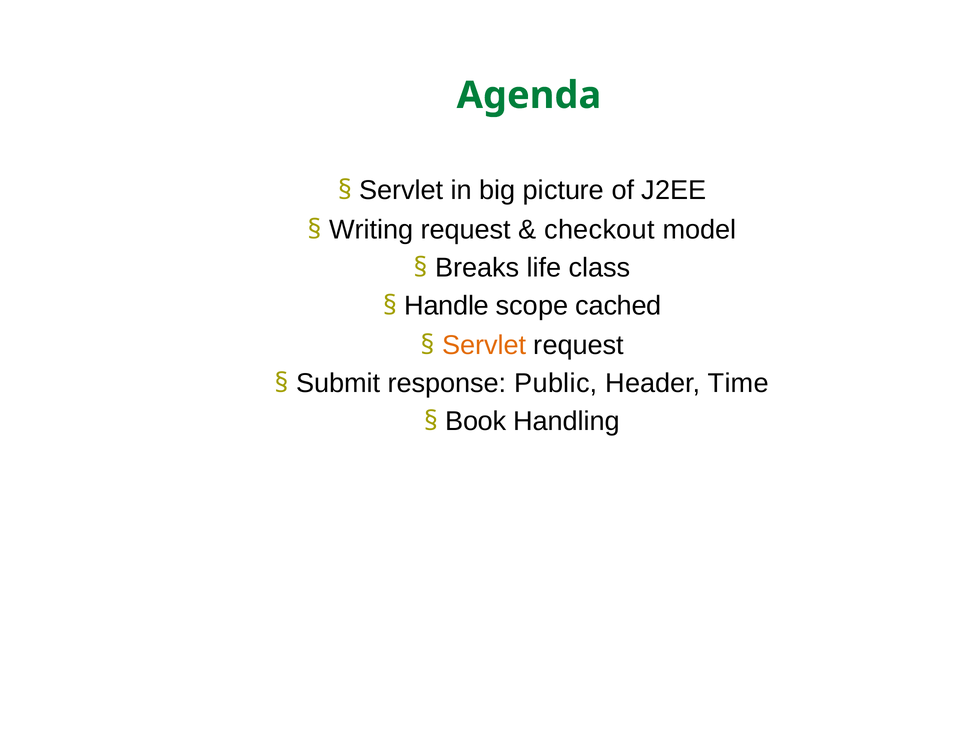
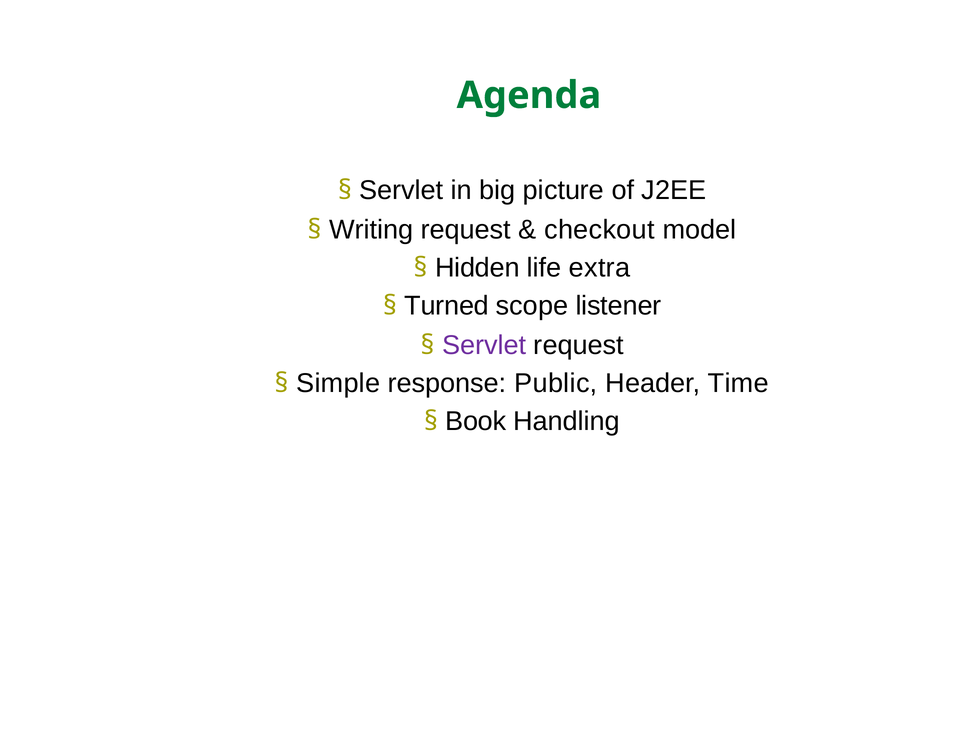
Breaks: Breaks -> Hidden (477, 268)
class: class -> extra (599, 268)
Handle: Handle -> Turned (447, 306)
cached: cached -> listener (618, 306)
Servlet colour: orange -> purple (484, 345)
Submit: Submit -> Simple (338, 383)
